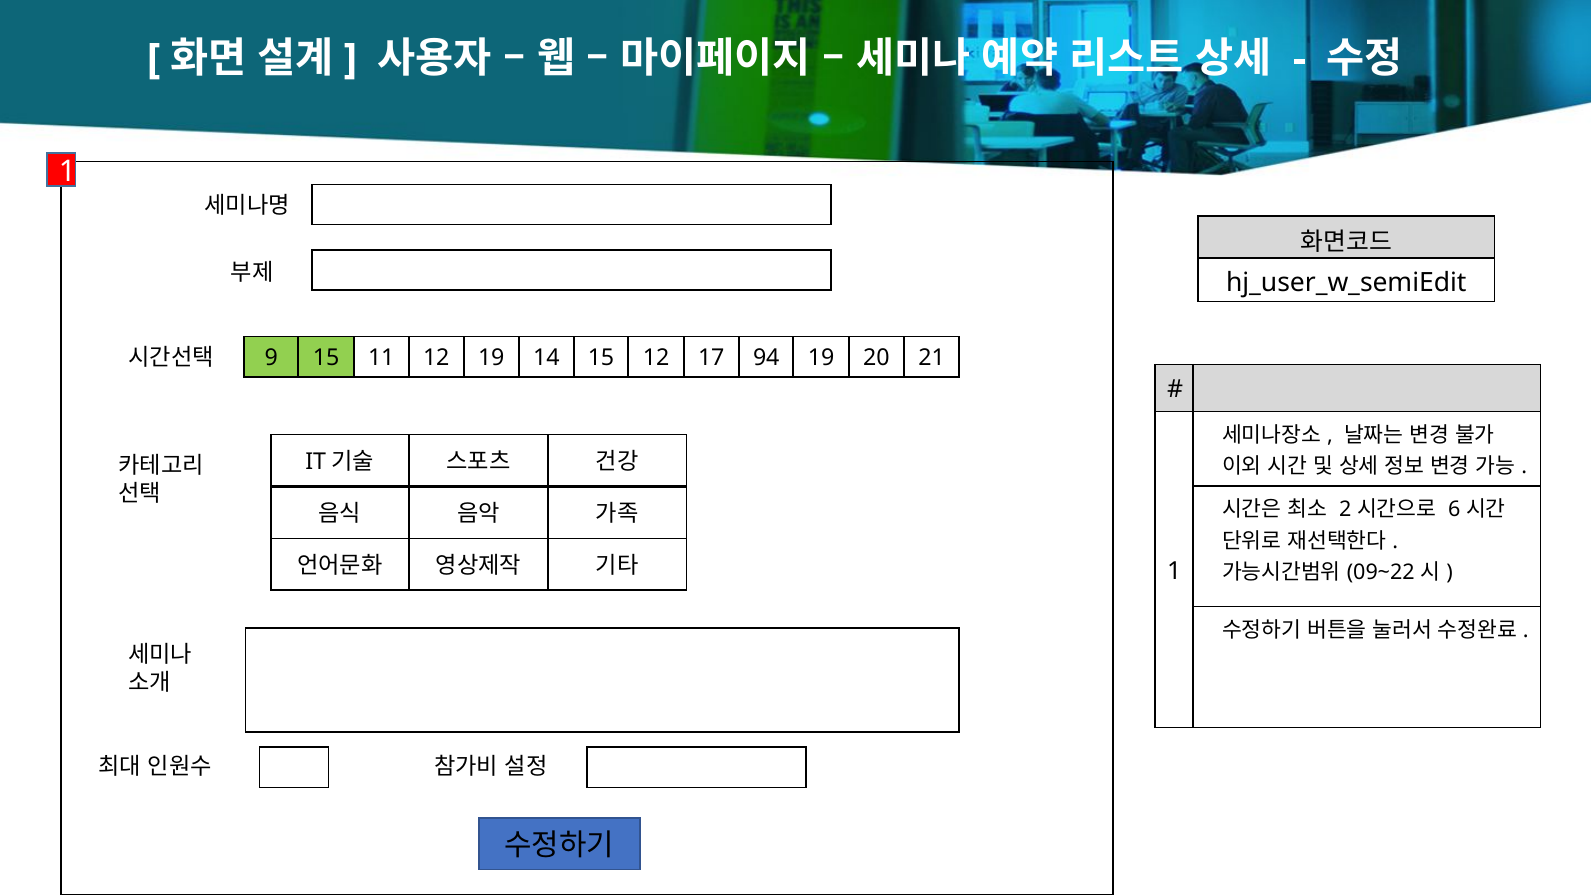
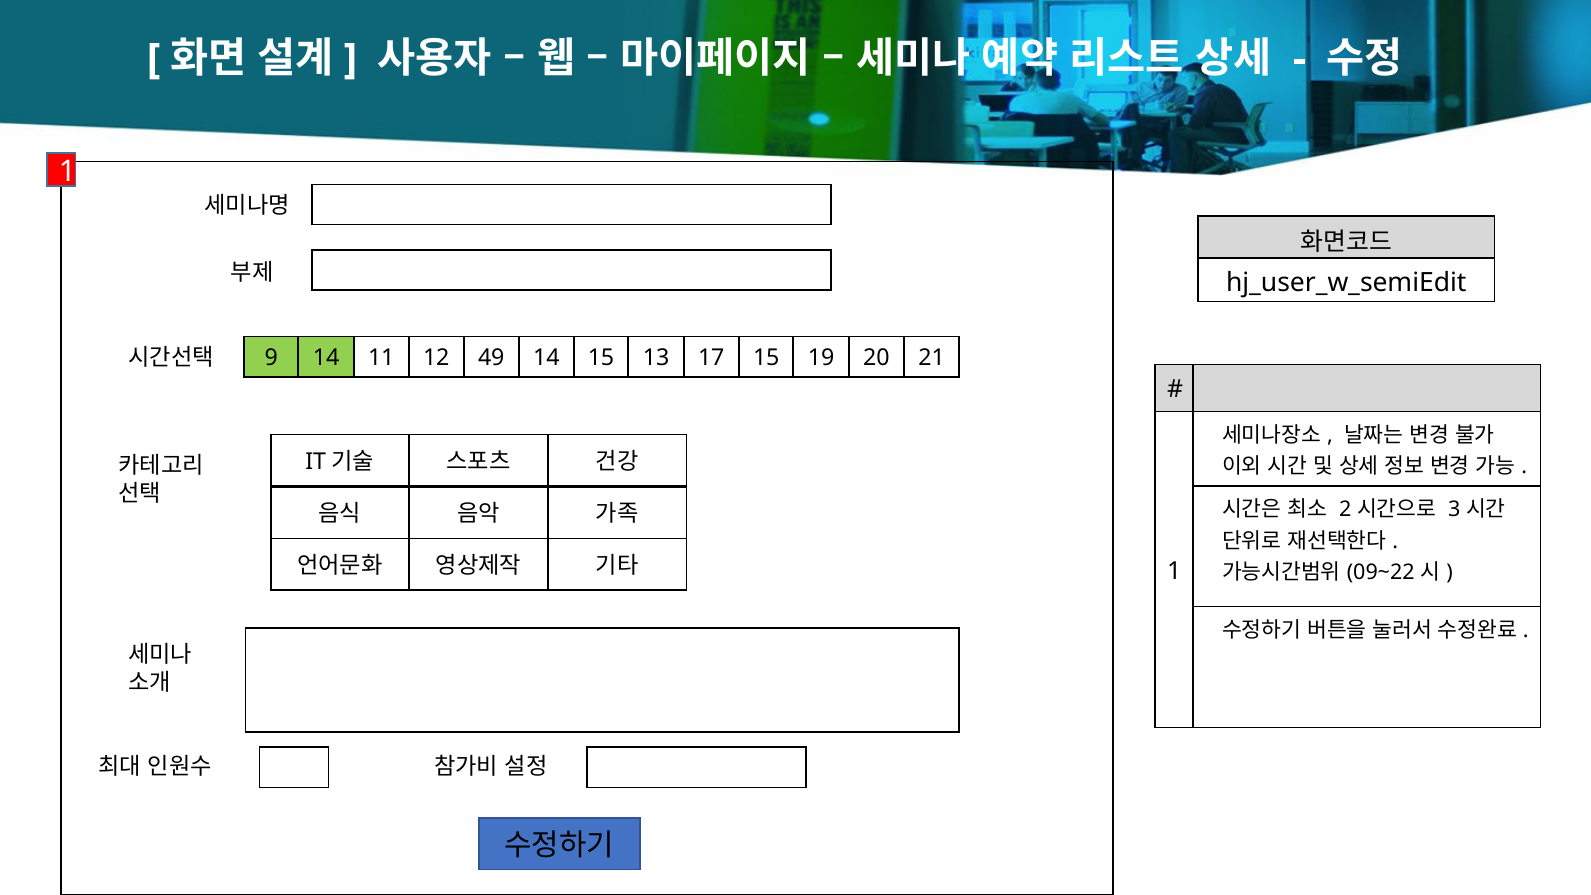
9 15: 15 -> 14 (326, 358)
12 19: 19 -> 49 (491, 358)
15 12: 12 -> 13 (656, 358)
17 94: 94 -> 15 (766, 358)
6: 6 -> 3 (1454, 510)
